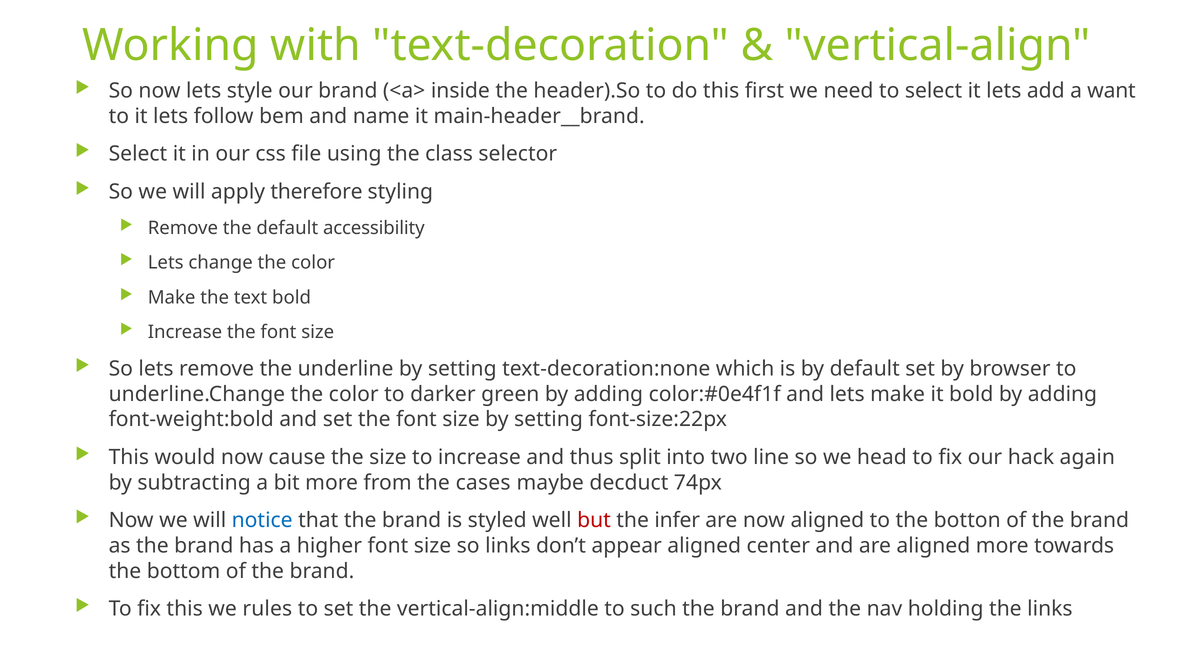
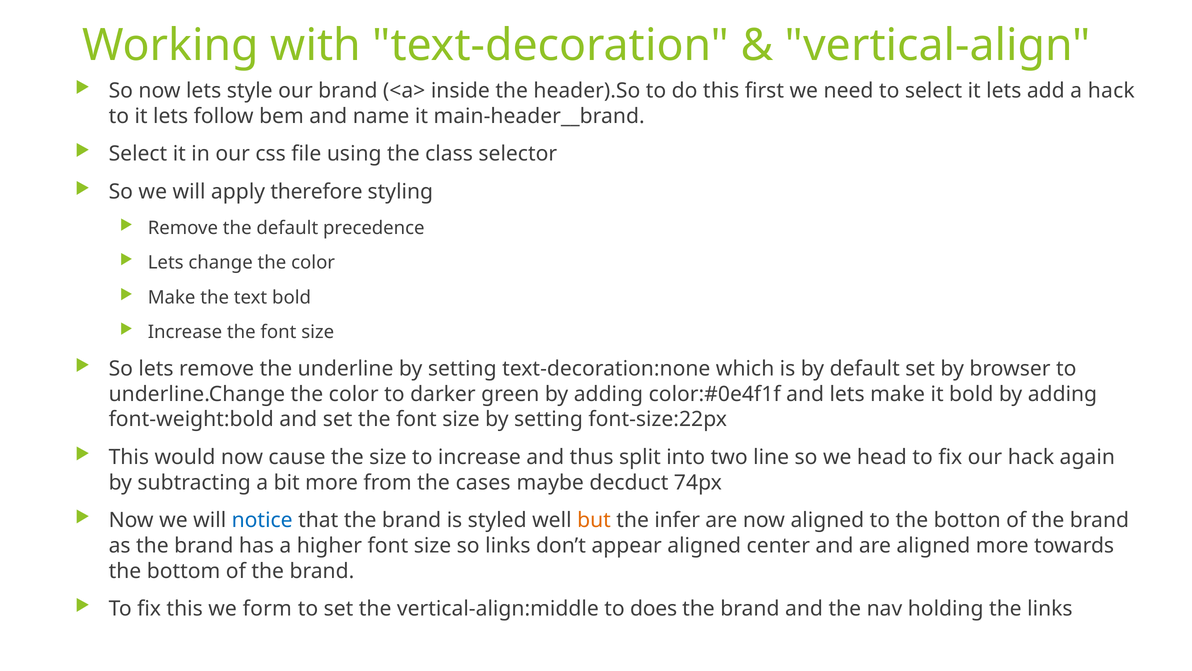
a want: want -> hack (1111, 91)
accessibility: accessibility -> precedence (374, 228)
but colour: red -> orange (594, 520)
rules: rules -> form (267, 608)
such: such -> does (654, 608)
